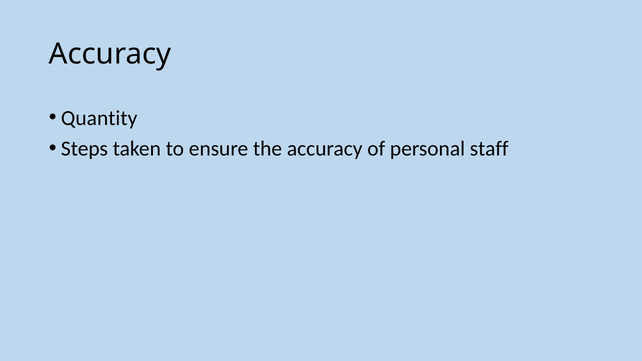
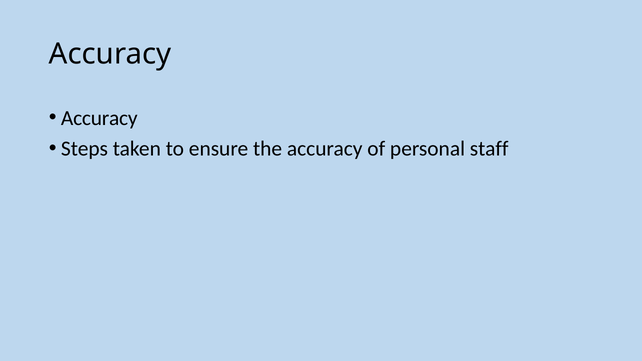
Quantity: Quantity -> Accuracy (99, 118)
